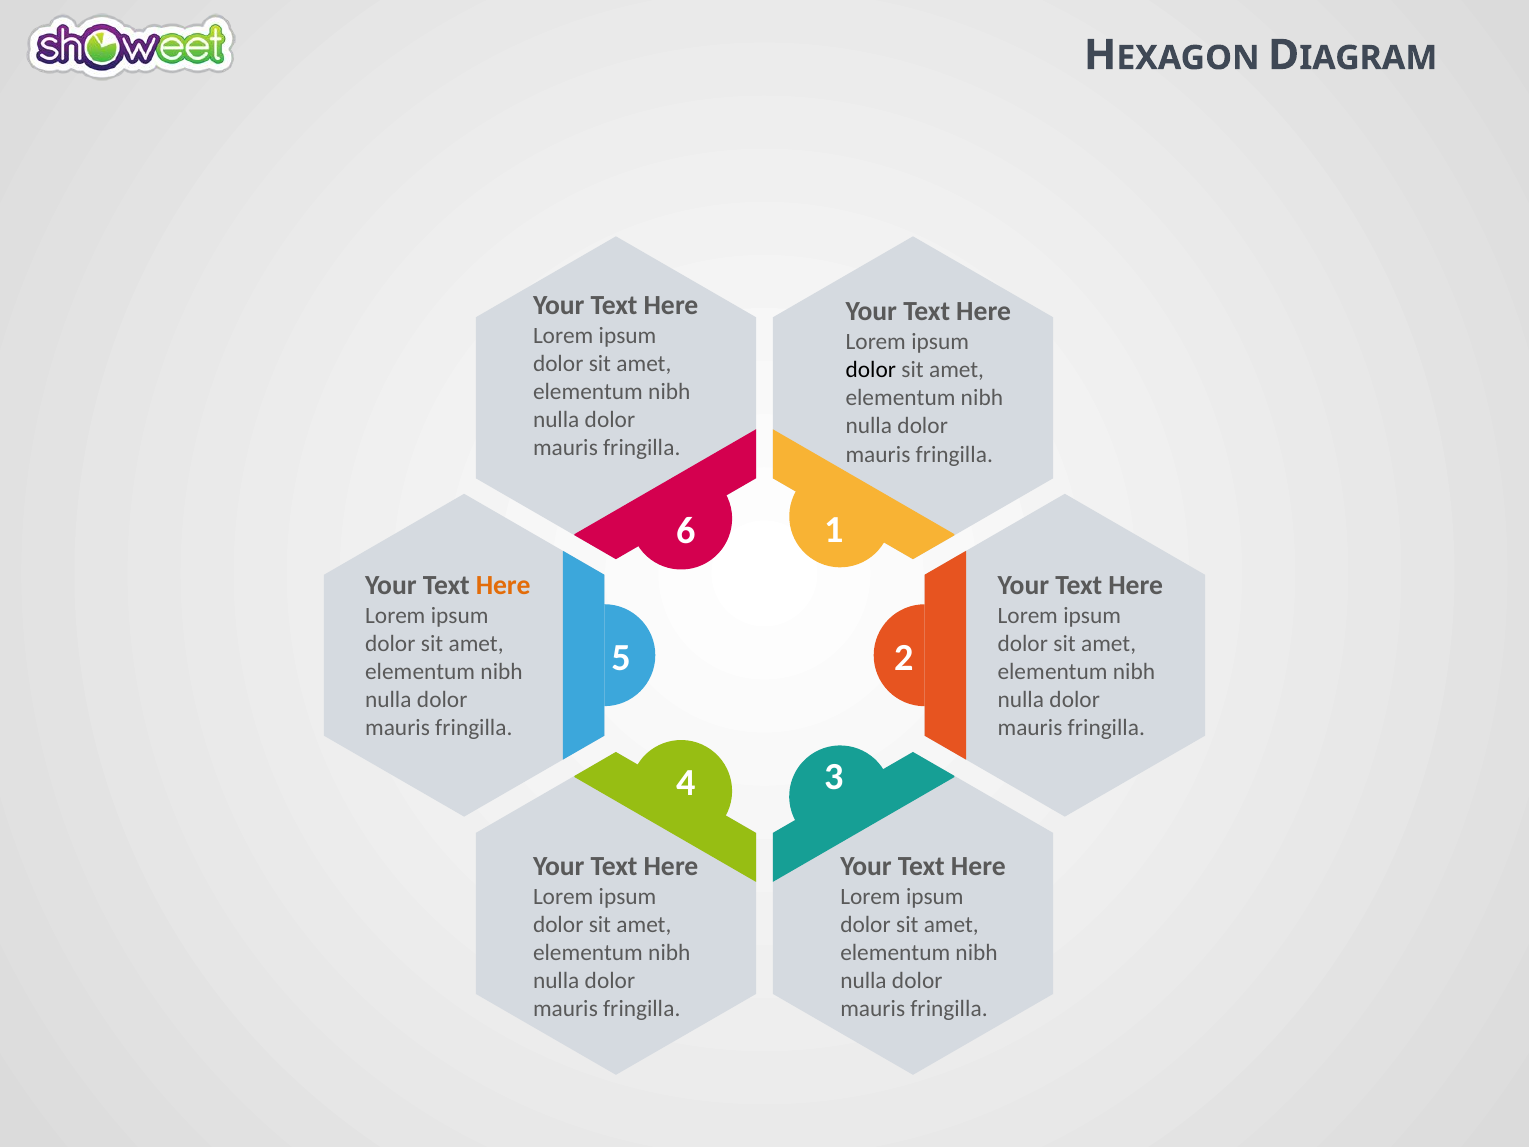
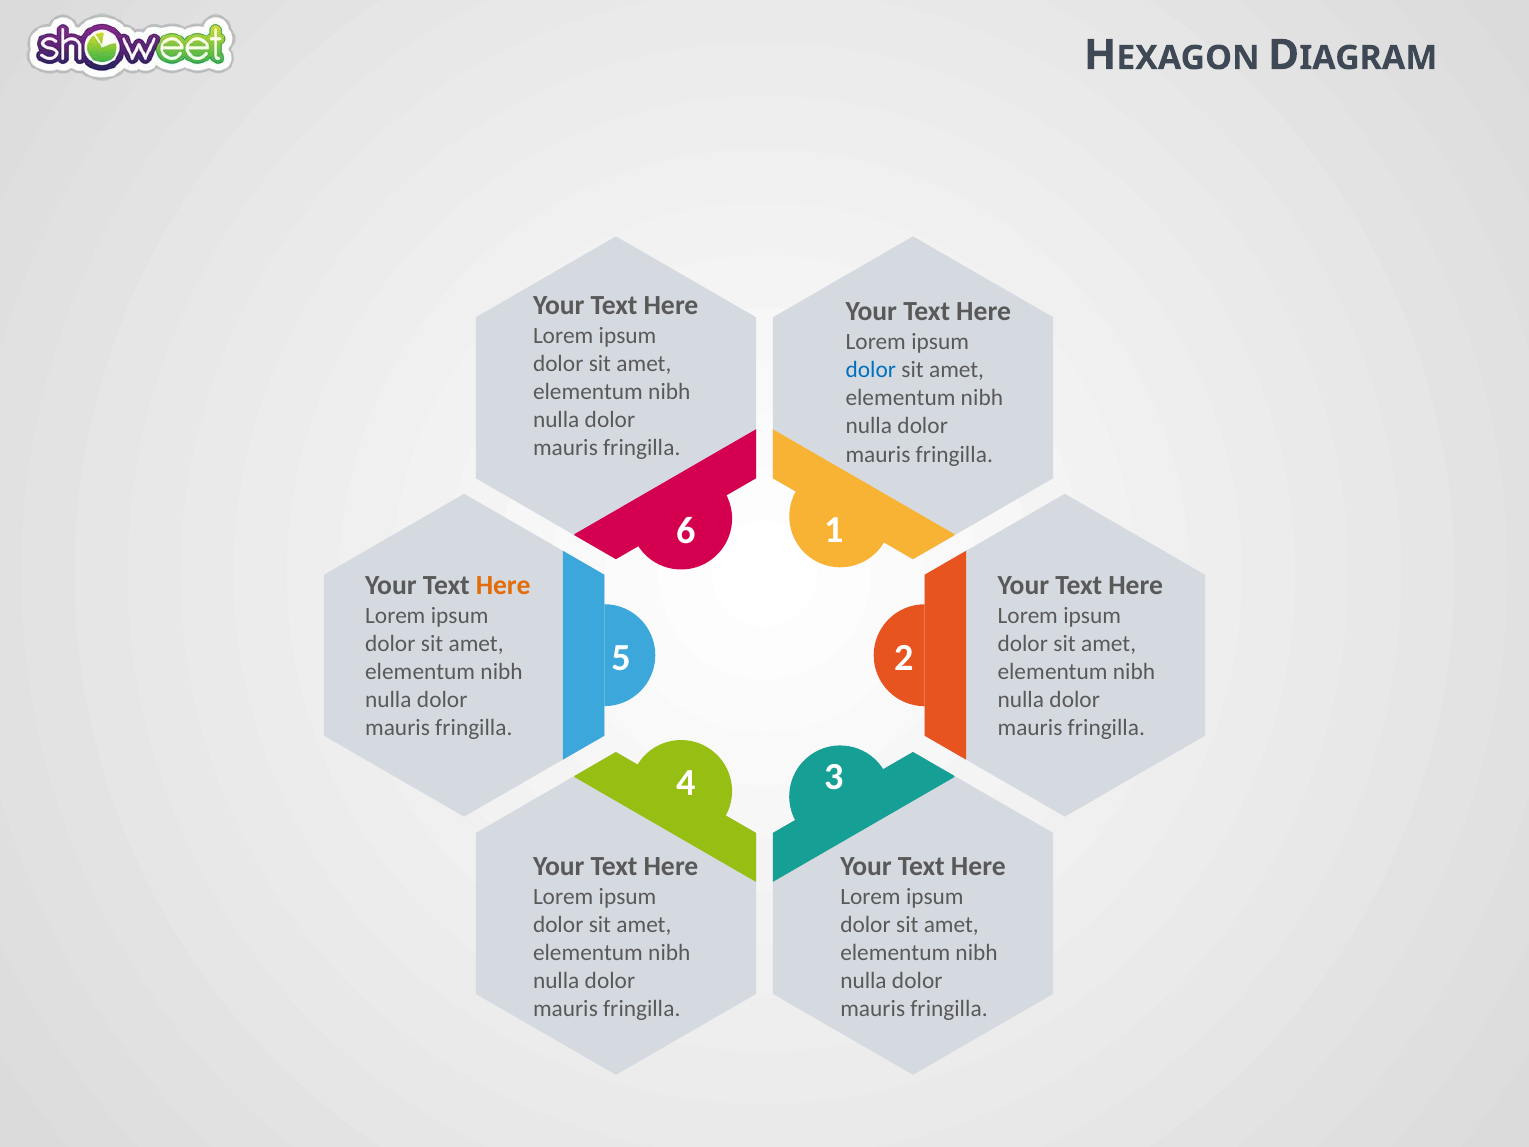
dolor colour: black -> blue (871, 370)
